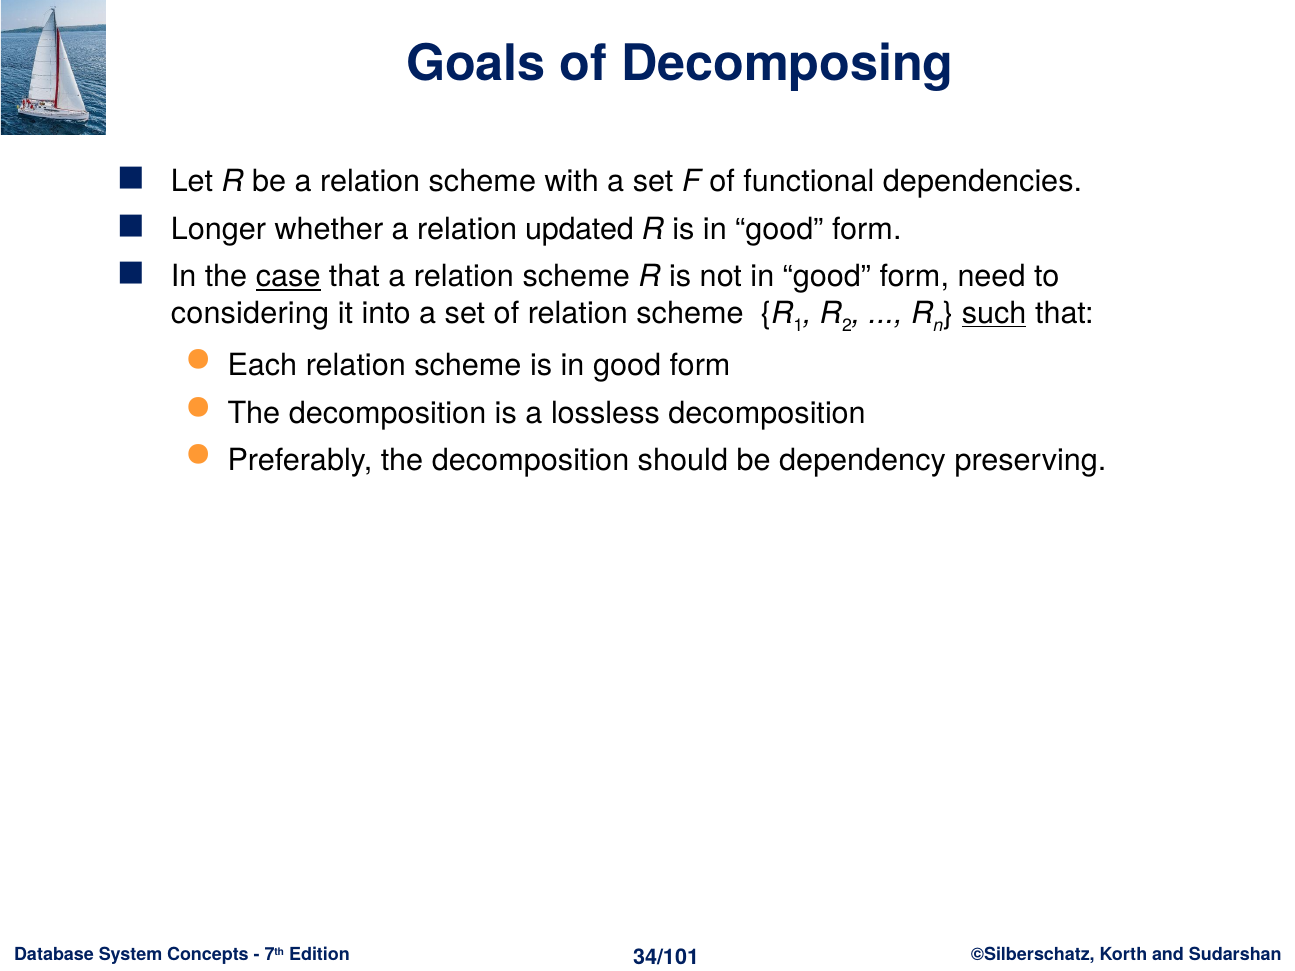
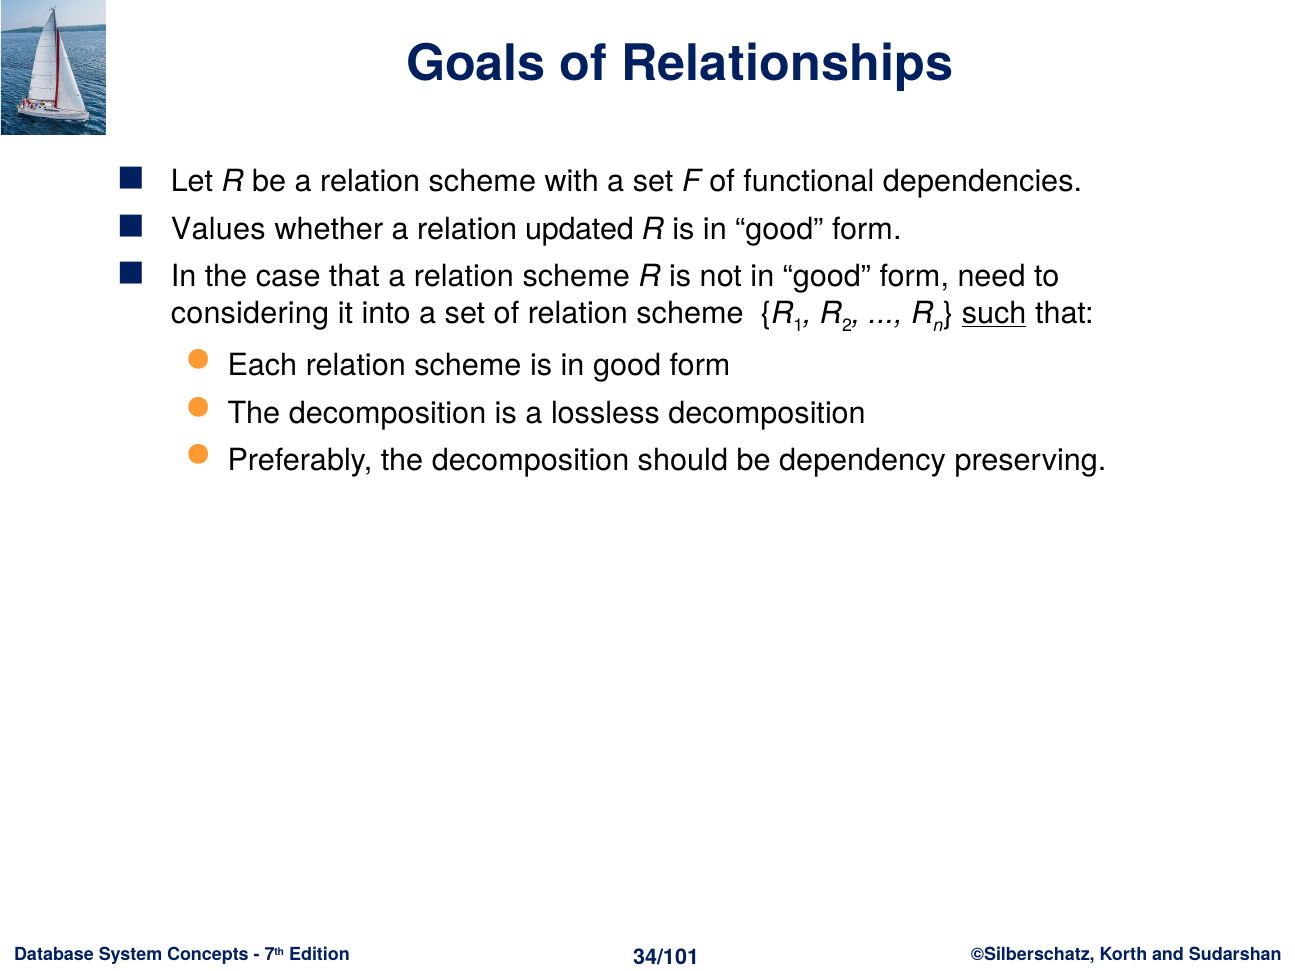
Decomposing: Decomposing -> Relationships (787, 64)
Longer: Longer -> Values (218, 229)
case underline: present -> none (288, 277)
